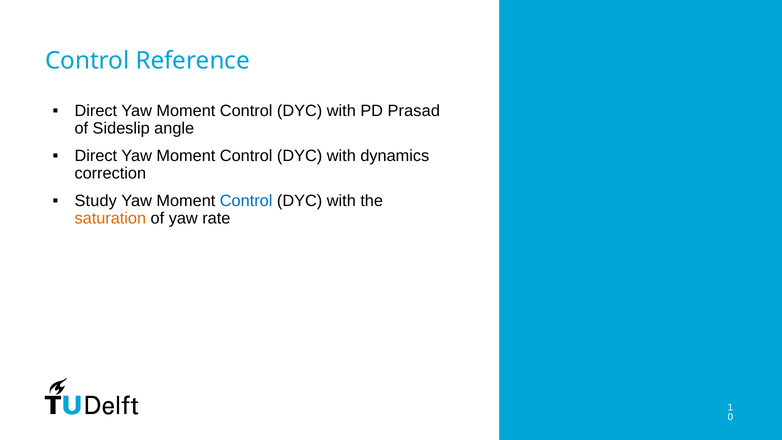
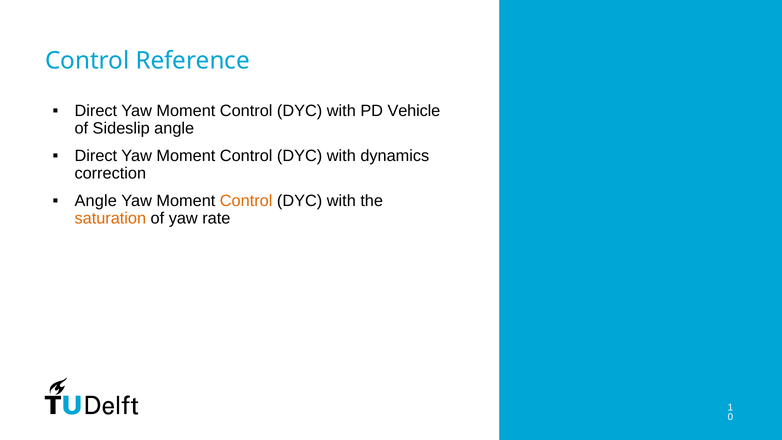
Prasad: Prasad -> Vehicle (414, 111)
Study: Study -> Angle (96, 201)
Control colour: blue -> orange (246, 201)
